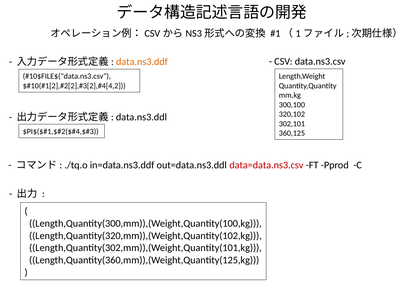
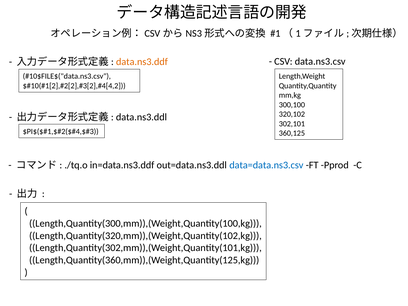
data=data.ns3.csv colour: red -> blue (266, 165)
